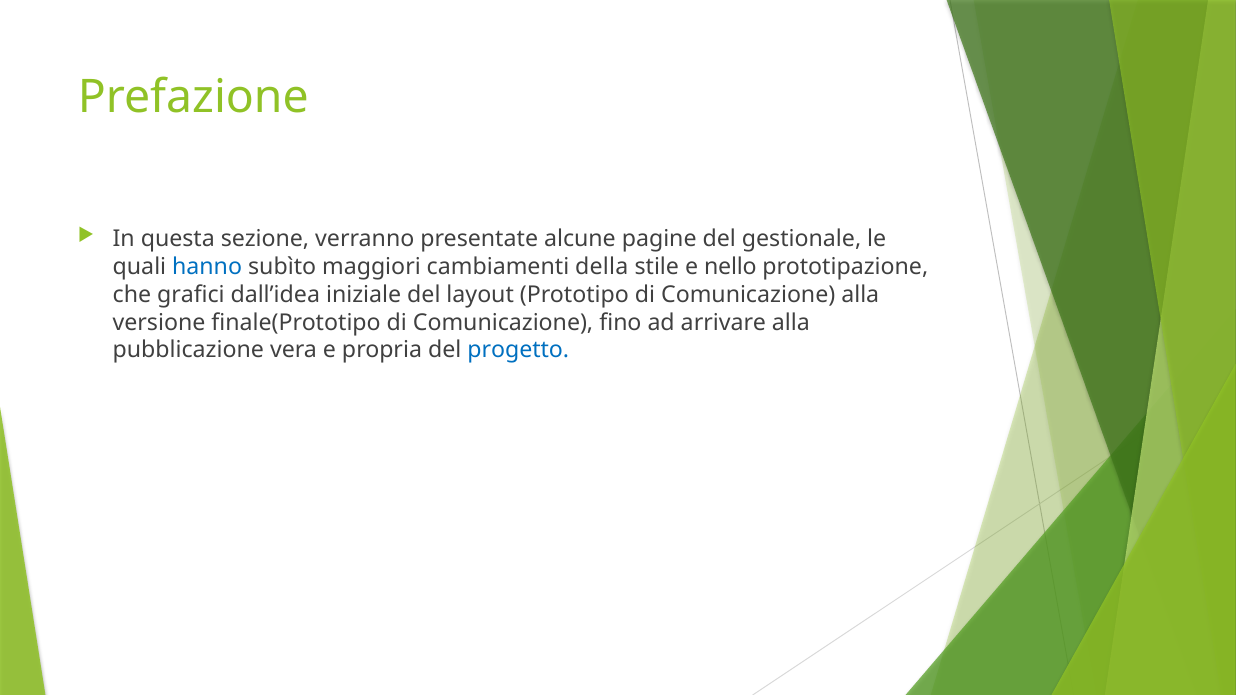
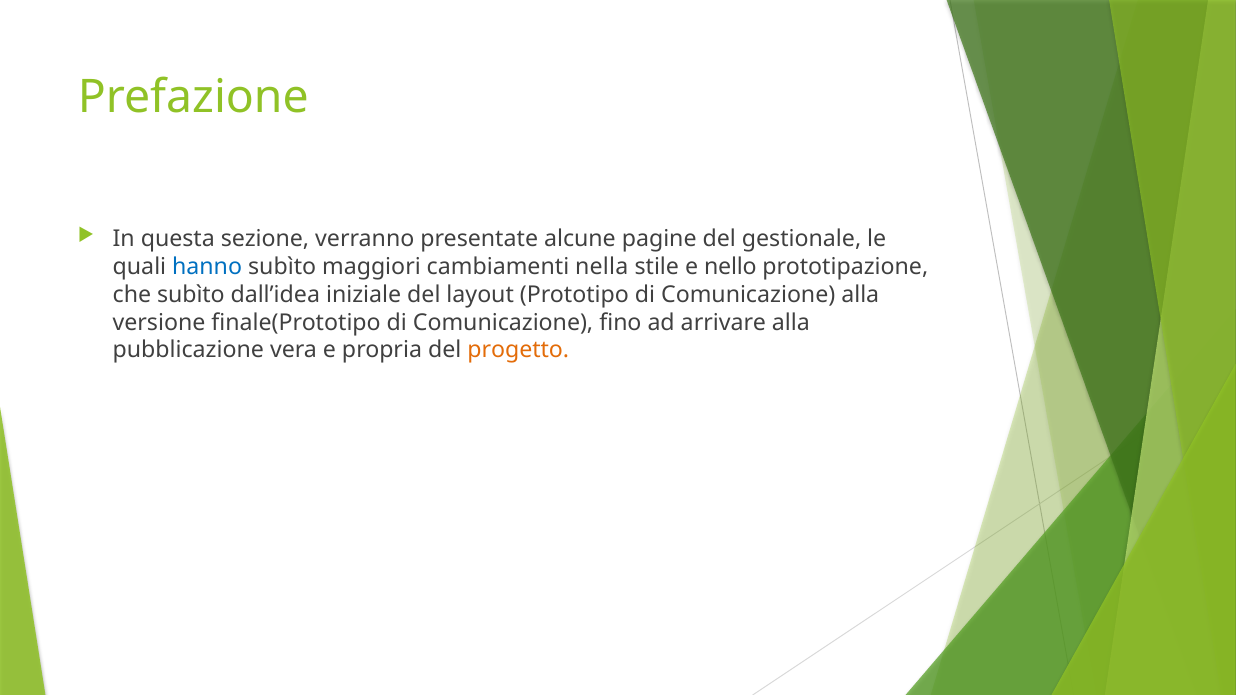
della: della -> nella (602, 267)
che grafici: grafici -> subìto (191, 295)
progetto colour: blue -> orange (518, 350)
